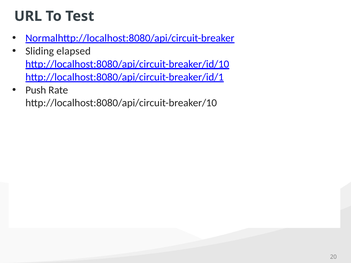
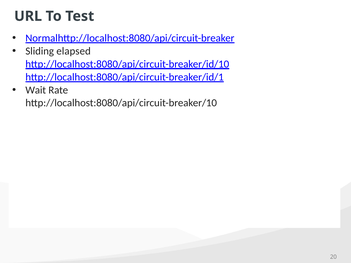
Push: Push -> Wait (36, 90)
